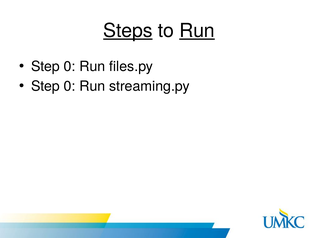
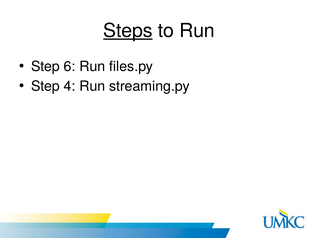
Run underline: present -> none (197, 31)
0: 0 -> 6 (70, 67)
0: 0 -> 4 (70, 87)
